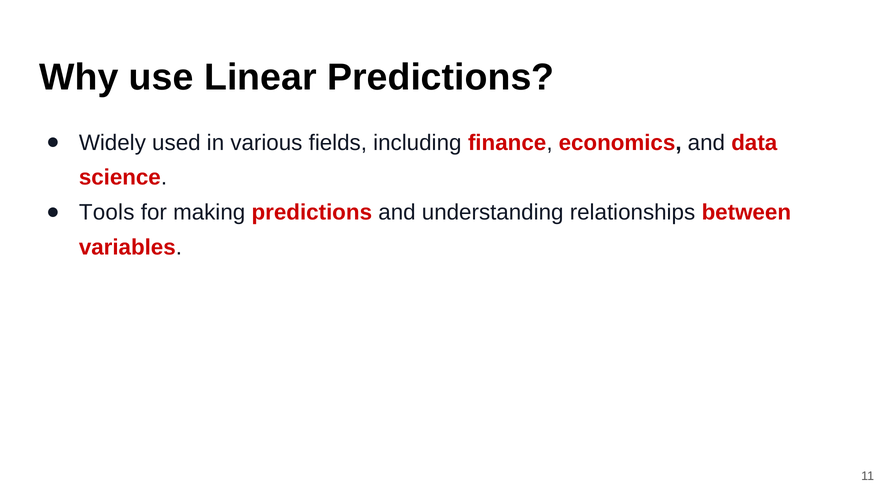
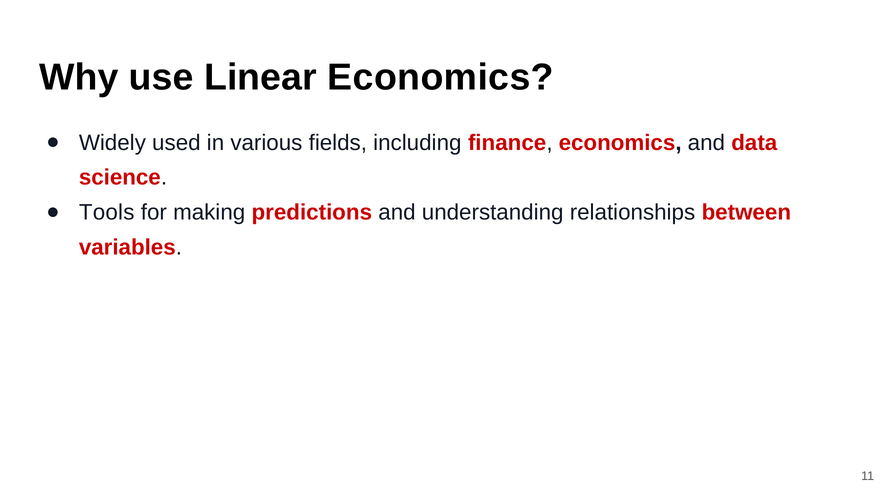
Linear Predictions: Predictions -> Economics (441, 78)
